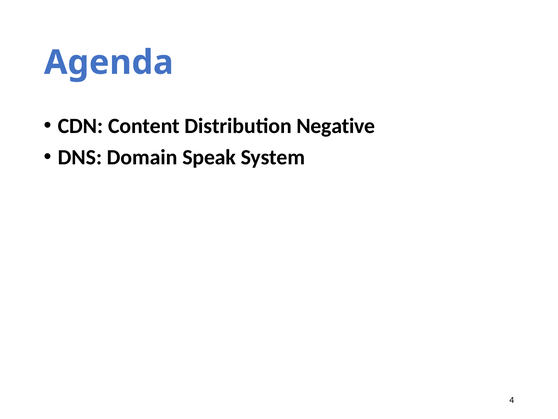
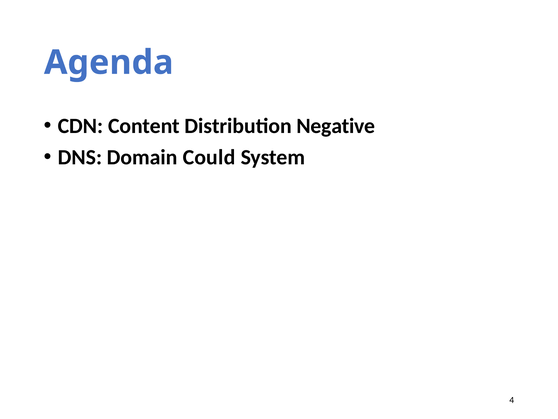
Speak: Speak -> Could (209, 157)
